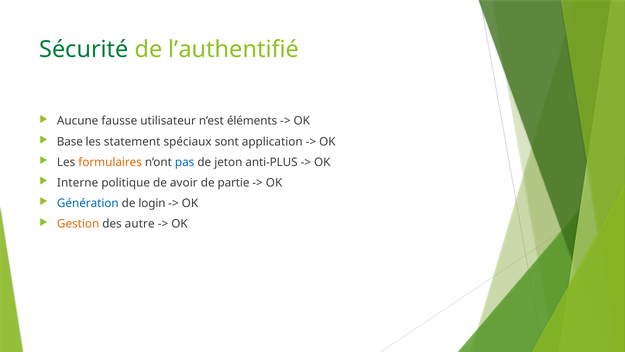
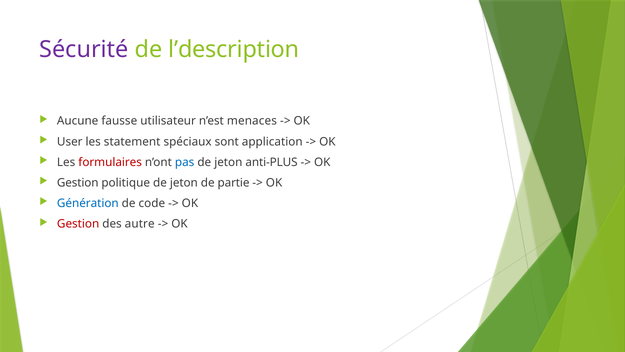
Sécurité colour: green -> purple (84, 49)
l’authentifié: l’authentifié -> l’description (234, 49)
éléments: éléments -> menaces (252, 121)
Base: Base -> User (70, 142)
formulaires colour: orange -> red (110, 162)
Interne: Interne -> Gestion (78, 183)
politique de avoir: avoir -> jeton (184, 183)
login: login -> code (152, 203)
Gestion colour: orange -> red (78, 224)
